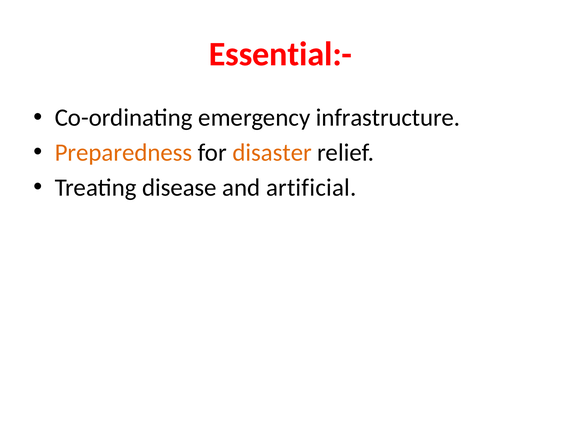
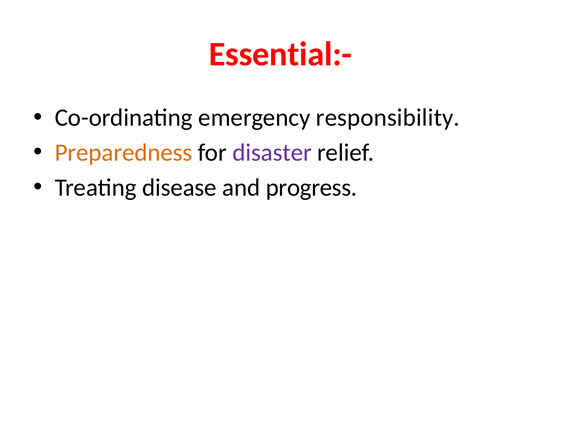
infrastructure: infrastructure -> responsibility (388, 118)
disaster colour: orange -> purple (272, 153)
artificial: artificial -> progress (311, 188)
